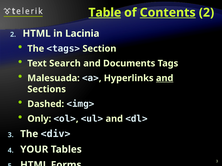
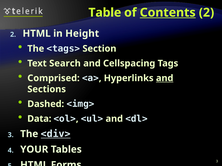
Table underline: present -> none (105, 13)
Lacinia: Lacinia -> Height (82, 34)
Documents: Documents -> Cellspacing (129, 64)
Malesuada: Malesuada -> Comprised (54, 78)
Only: Only -> Data (39, 119)
<div> underline: none -> present (56, 134)
